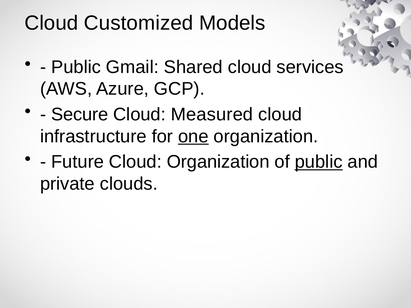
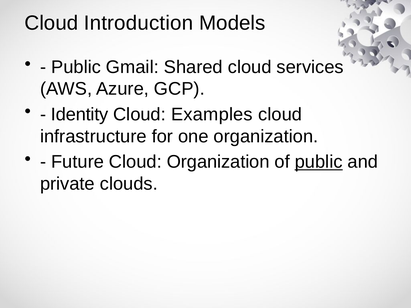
Customized: Customized -> Introduction (139, 23)
Secure: Secure -> Identity (80, 115)
Measured: Measured -> Examples (212, 115)
one underline: present -> none (193, 136)
